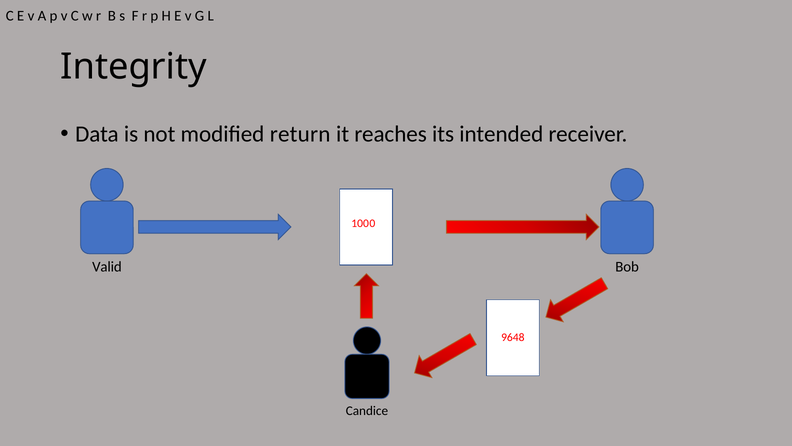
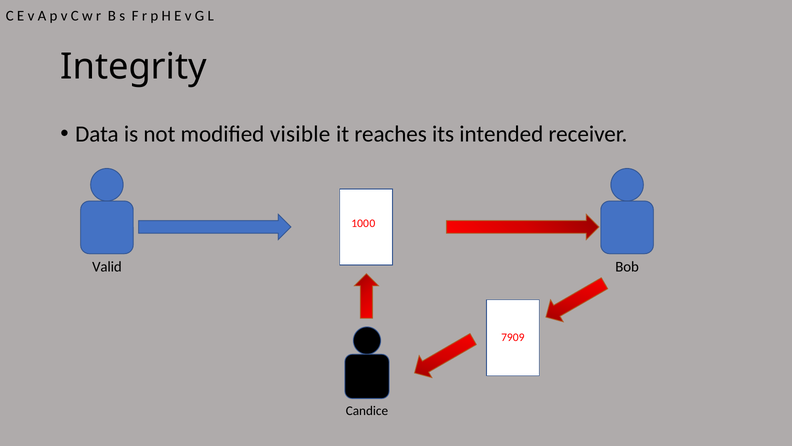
return: return -> visible (300, 134)
9648: 9648 -> 7909 (513, 337)
